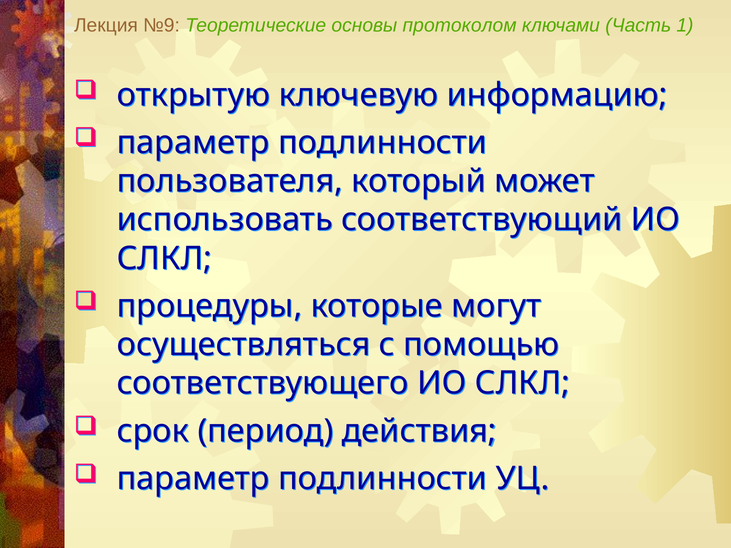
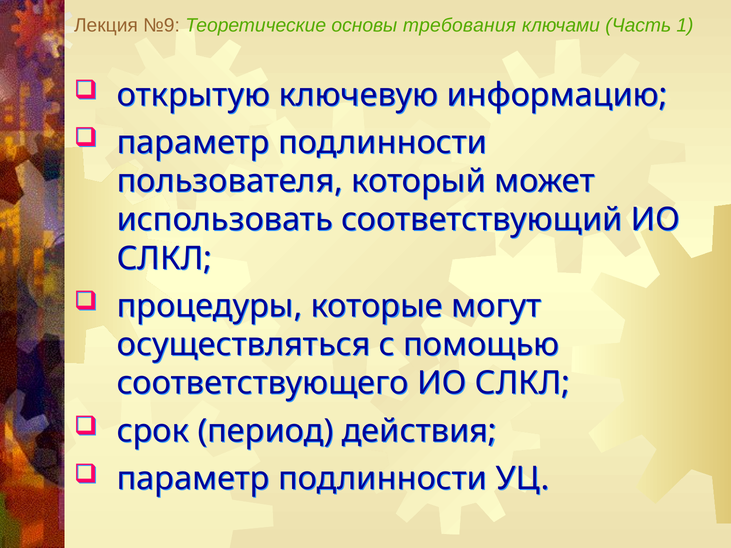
протоколом: протоколом -> требования (460, 26)
